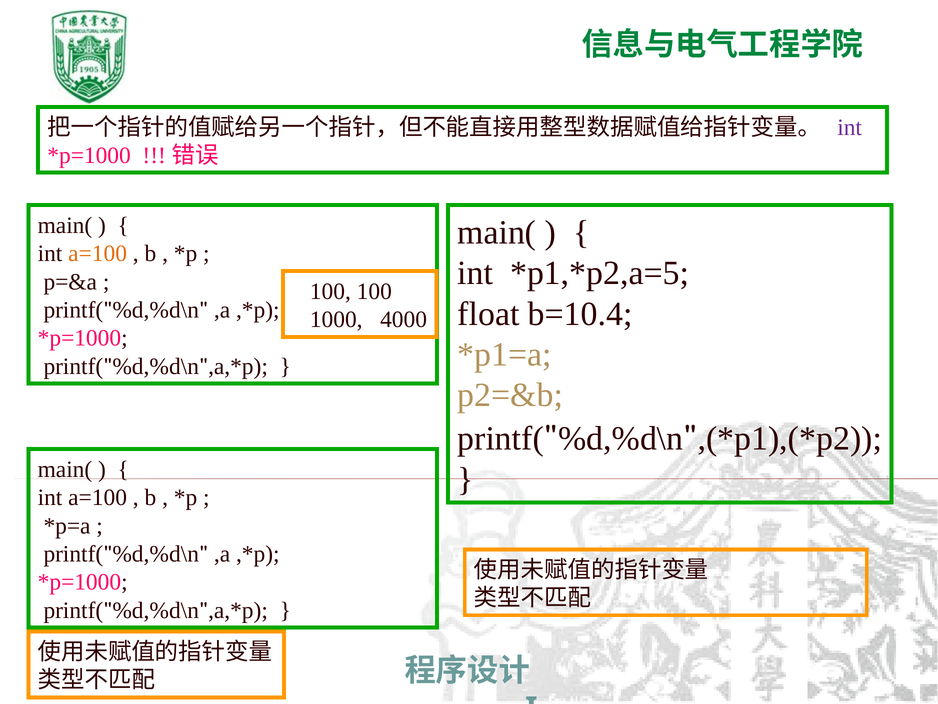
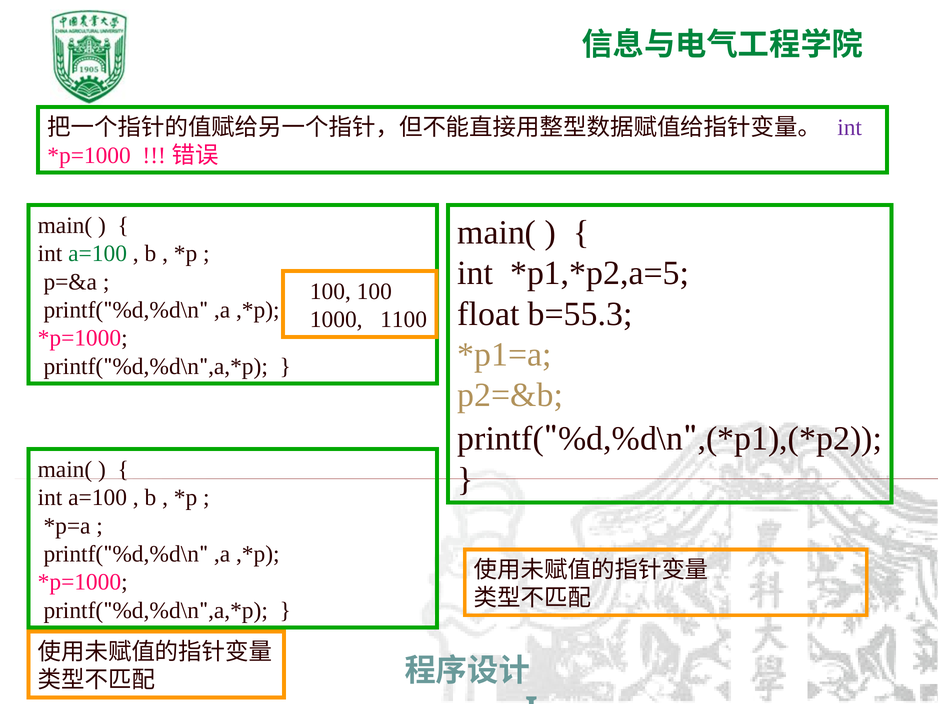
a=100 colour: orange -> green (98, 254)
b=10.4: b=10.4 -> b=55.3 (580, 314)
4000: 4000 -> 1100 (404, 319)
